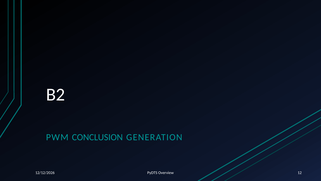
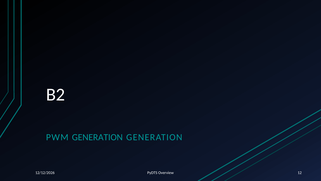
PWM CONCLUSION: CONCLUSION -> GENERATION (97, 137)
